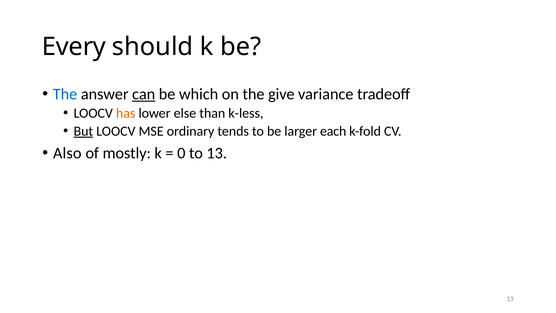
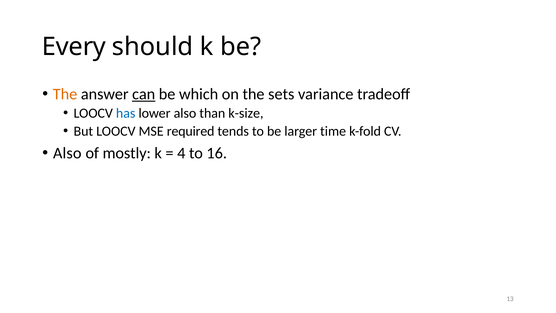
The colour: blue -> orange (65, 94)
give: give -> sets (281, 94)
has colour: orange -> blue (126, 113)
lower else: else -> also (185, 113)
k-less: k-less -> k-size (246, 113)
But underline: present -> none (83, 131)
ordinary: ordinary -> required (191, 131)
each: each -> time (333, 131)
0: 0 -> 4 (181, 153)
to 13: 13 -> 16 (217, 153)
